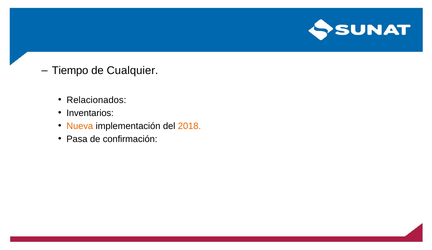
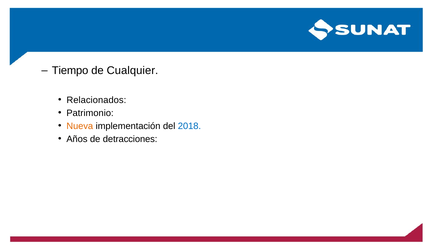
Inventarios: Inventarios -> Patrimonio (90, 113)
2018 colour: orange -> blue (189, 126)
Pasa: Pasa -> Años (77, 139)
confirmación: confirmación -> detracciones (130, 139)
